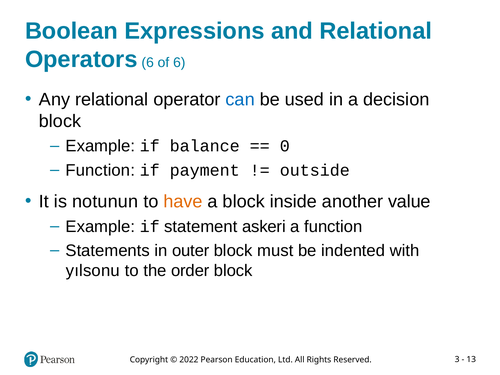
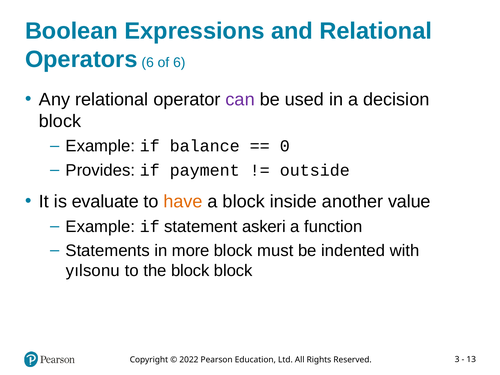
can colour: blue -> purple (240, 100)
Function: Function -> Provides (100, 170)
notunun: notunun -> evaluate (105, 202)
outer: outer -> more (191, 251)
the order: order -> block (190, 271)
